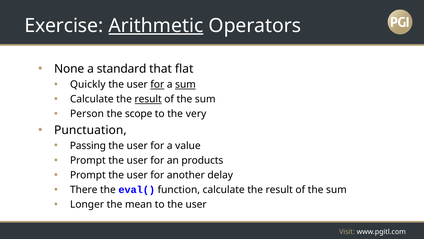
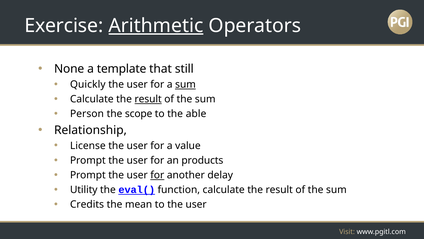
standard: standard -> template (122, 69)
flat: flat -> still (184, 69)
for underline: present -> none (157, 84)
very: very -> able (196, 114)
Punctuation: Punctuation -> Relationship (90, 130)
Passing: Passing -> License (88, 145)
for underline: none -> present (157, 175)
There: There -> Utility (84, 189)
eval( underline: none -> present (137, 189)
Longer: Longer -> Credits (87, 204)
